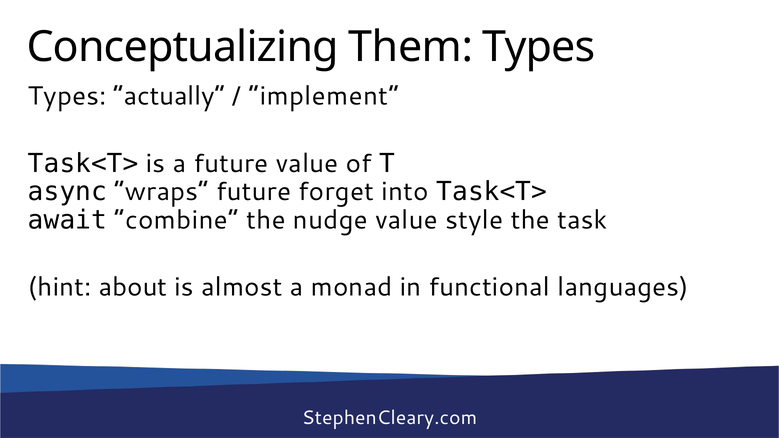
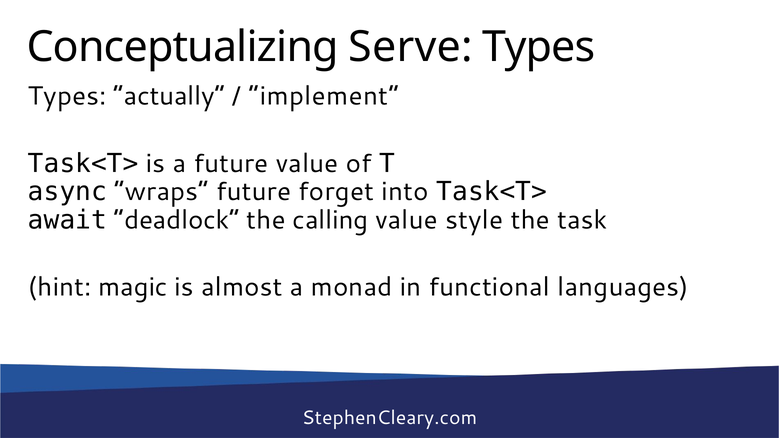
Them: Them -> Serve (410, 47)
combine: combine -> deadlock (177, 220)
nudge: nudge -> calling (331, 220)
about: about -> magic (133, 287)
